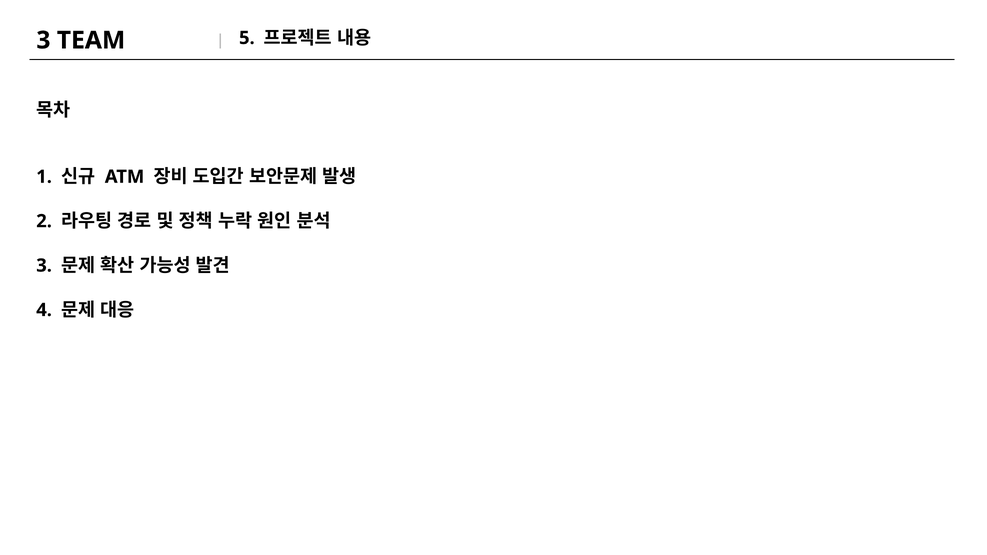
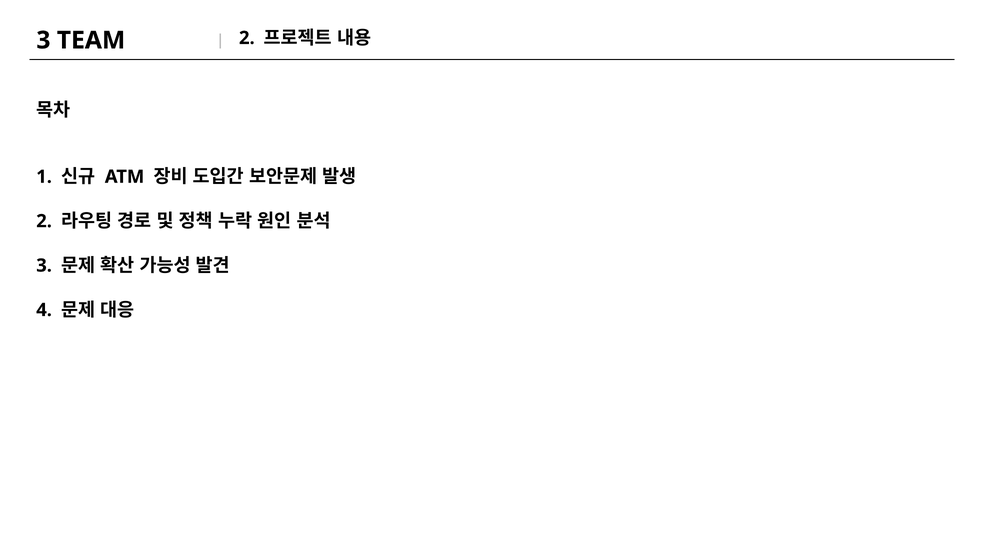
TEAM 5: 5 -> 2 (247, 38)
